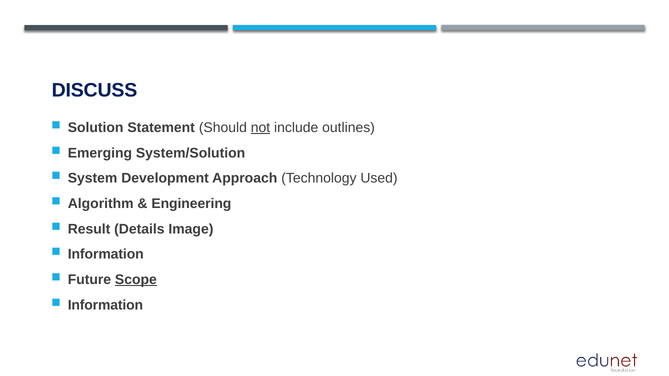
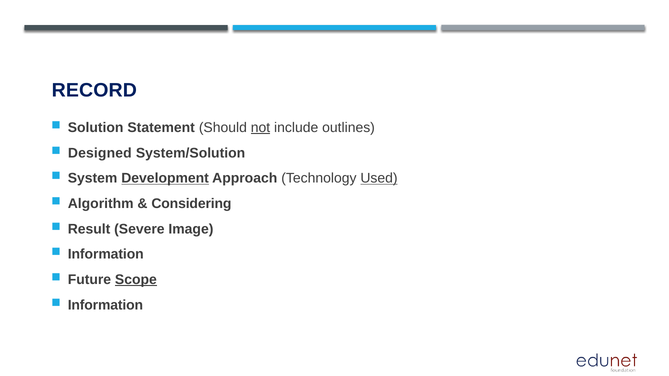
DISCUSS: DISCUSS -> RECORD (94, 90)
Emerging: Emerging -> Designed (100, 153)
Development underline: none -> present (165, 178)
Used underline: none -> present (379, 178)
Engineering: Engineering -> Considering (191, 204)
Details: Details -> Severe (139, 229)
